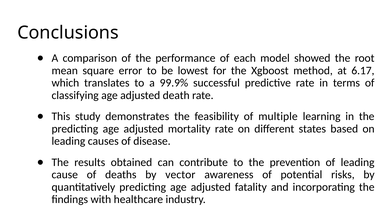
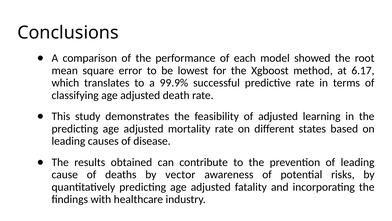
of multiple: multiple -> adjusted (278, 116)
